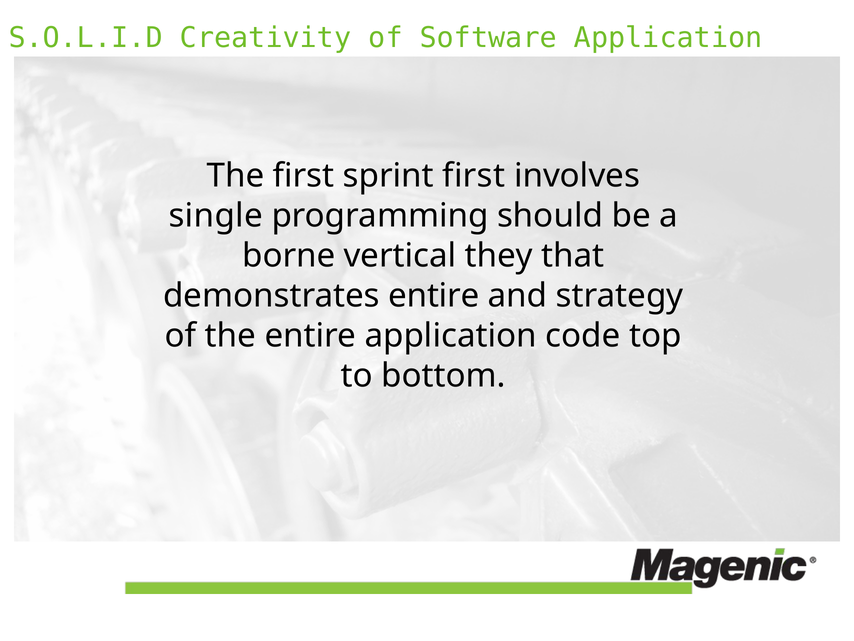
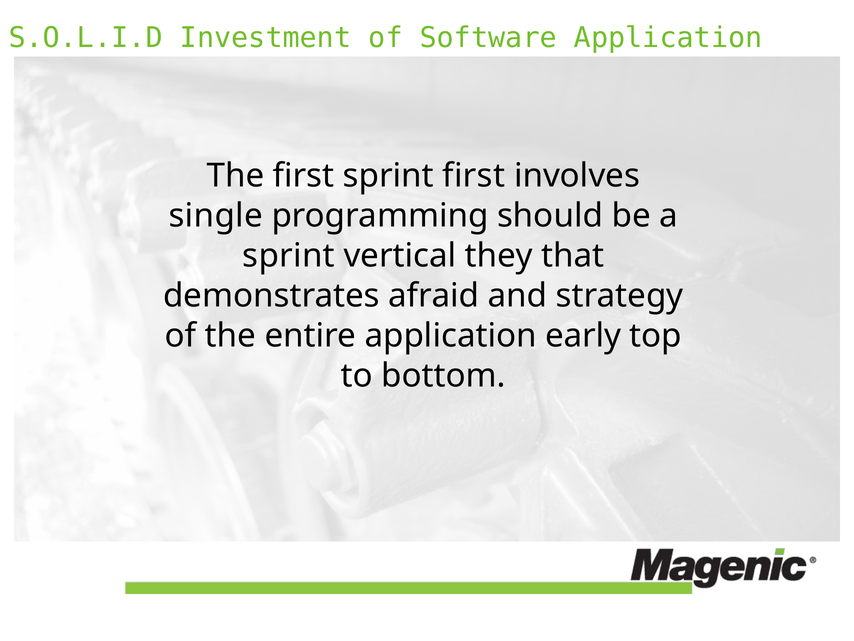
Creativity: Creativity -> Investment (266, 38)
borne: borne -> sprint (289, 256)
demonstrates entire: entire -> afraid (434, 296)
code: code -> early (583, 335)
